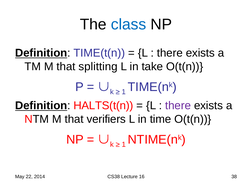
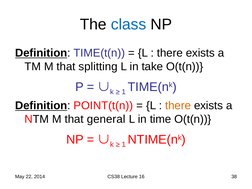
HALTS(t(n: HALTS(t(n -> POINT(t(n (103, 106)
there colour: purple -> orange (178, 106)
verifiers: verifiers -> general (106, 119)
